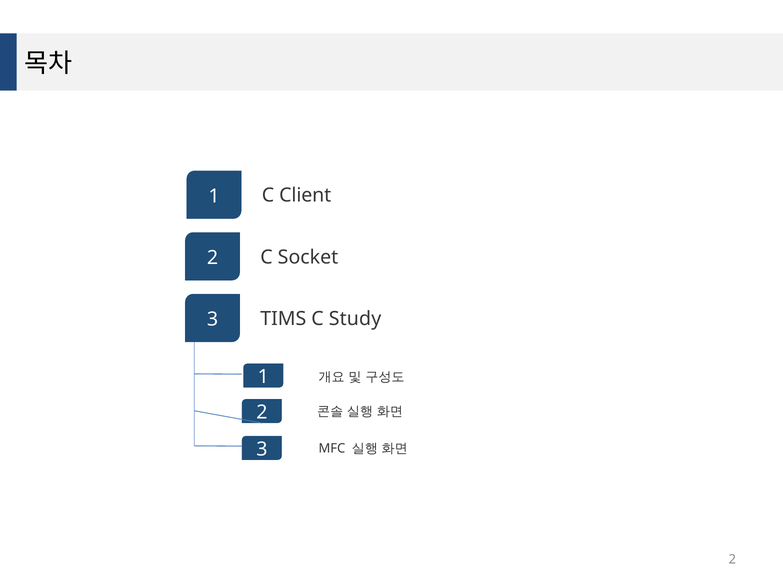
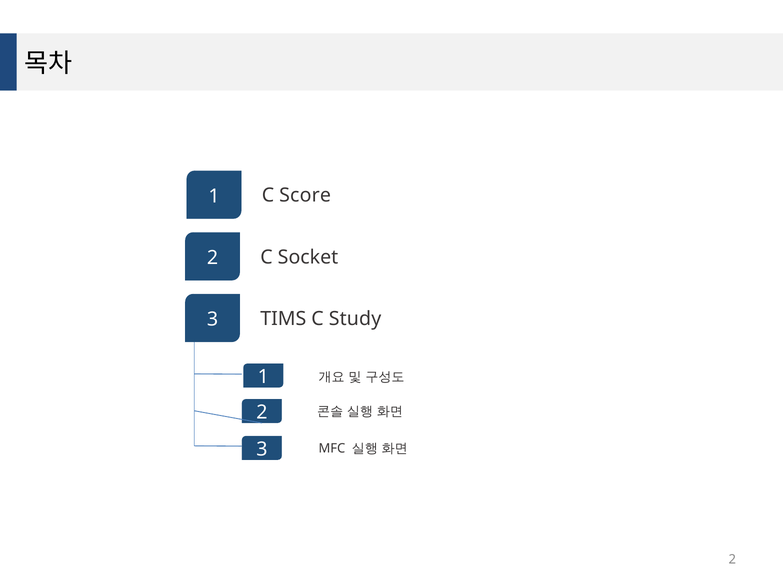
Client: Client -> Score (305, 195)
